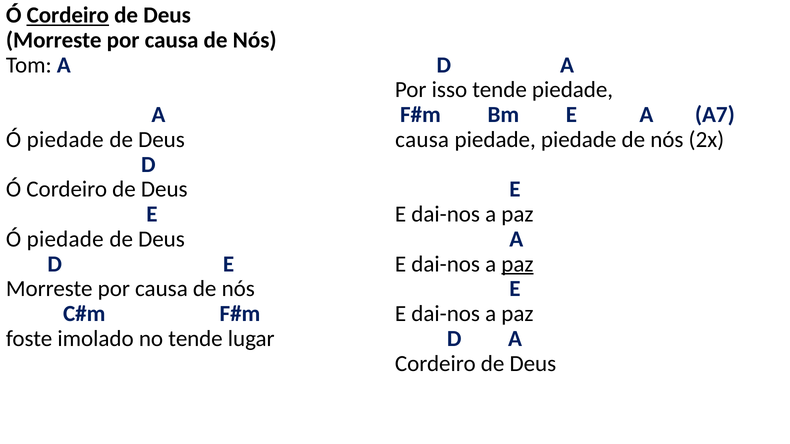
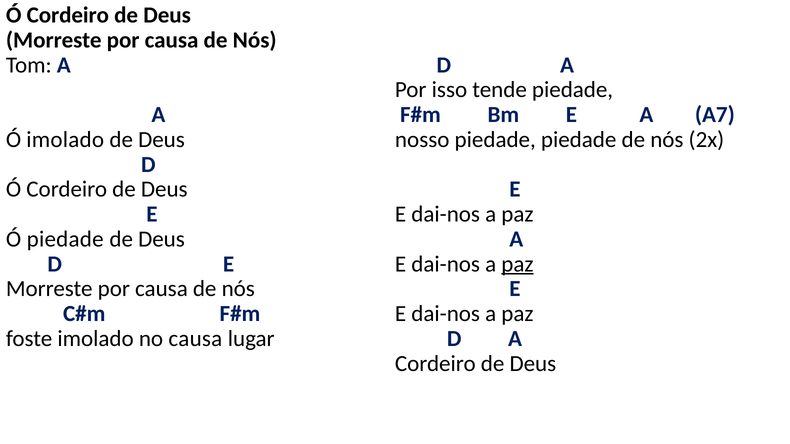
Cordeiro underline: present -> none (68, 15)
piedade: piedade -> imolado (65, 140)
causa: causa -> nosso (422, 140)
no tende: tende -> causa (195, 339)
